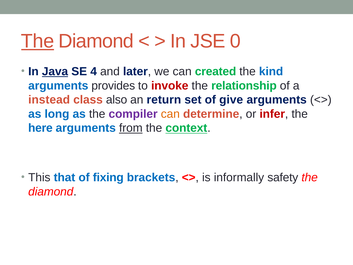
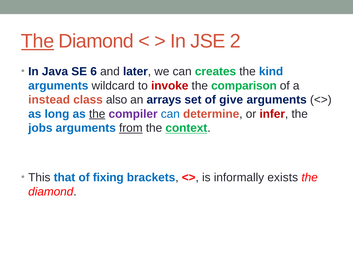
0: 0 -> 2 (235, 41)
Java underline: present -> none (55, 71)
4: 4 -> 6 (94, 71)
created: created -> creates (216, 71)
provides: provides -> wildcard (113, 86)
relationship: relationship -> comparison (244, 86)
return: return -> arrays (164, 100)
the underline: none -> present (97, 114)
can colour: orange -> blue (170, 114)
here: here -> jobs (40, 128)
safety: safety -> exists (283, 177)
